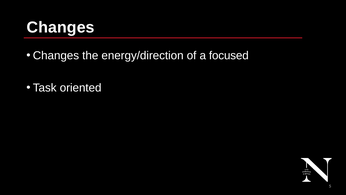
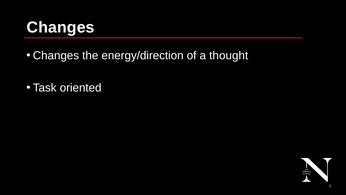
focused: focused -> thought (229, 55)
